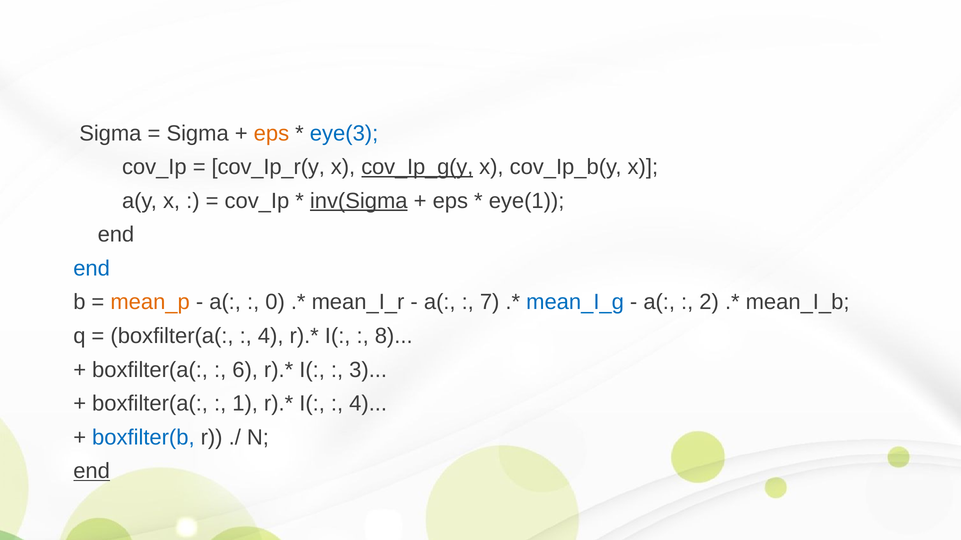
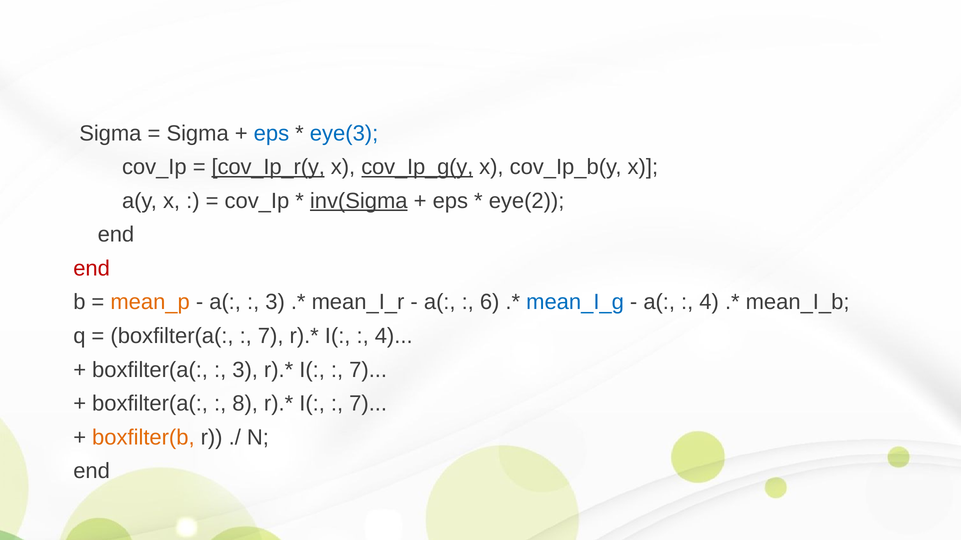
eps colour: orange -> blue (271, 134)
cov_Ip_r(y underline: none -> present (268, 167)
eye(1: eye(1 -> eye(2 (527, 201)
end colour: blue -> red (92, 269)
0: 0 -> 3 (275, 303)
7: 7 -> 6 (490, 303)
2: 2 -> 4 (709, 303)
4: 4 -> 7 (271, 336)
8: 8 -> 4 (394, 336)
6: 6 -> 3 (245, 370)
3: 3 -> 7 (368, 370)
1: 1 -> 8 (245, 404)
4: 4 -> 7 (368, 404)
boxfilter(b colour: blue -> orange (143, 438)
end underline: present -> none (92, 472)
